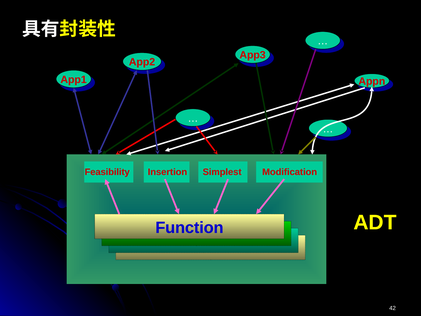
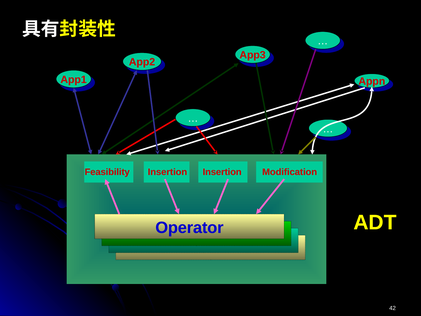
Insertion Simplest: Simplest -> Insertion (222, 172)
Function: Function -> Operator (189, 227)
